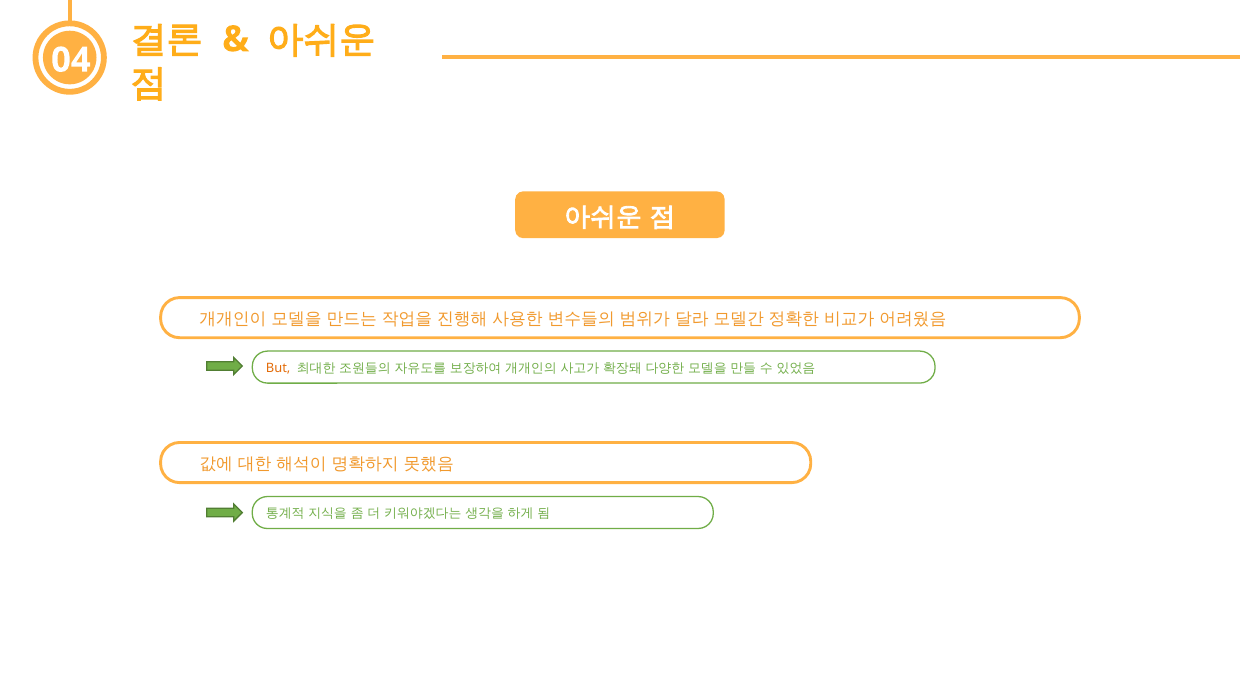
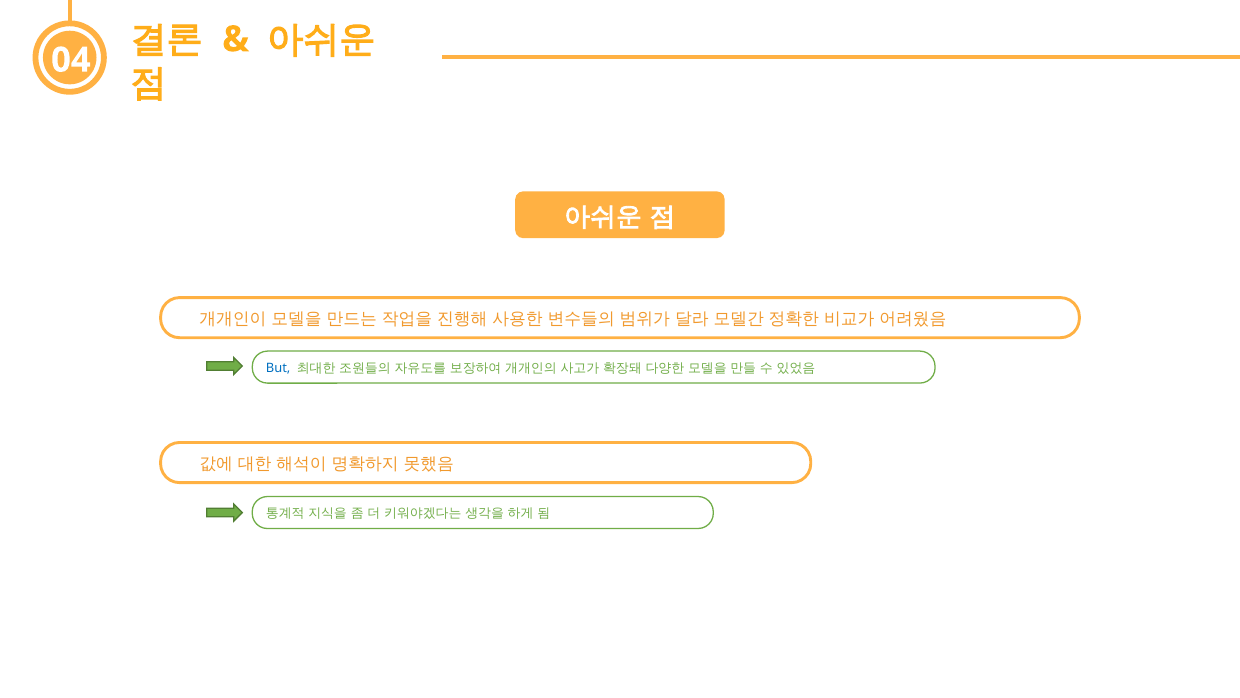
But colour: orange -> blue (278, 368)
